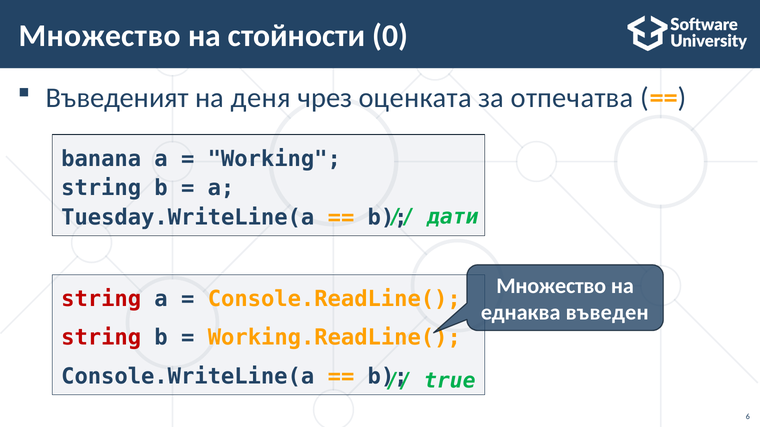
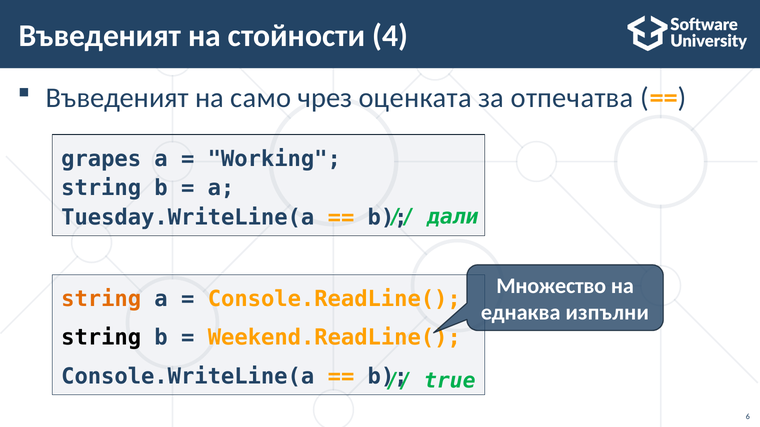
Множество: Множество -> Въведеният (100, 36)
0: 0 -> 4 (390, 36)
деня: деня -> само (261, 98)
banana: banana -> grapes (101, 159)
дати: дати -> дали (453, 217)
string colour: red -> orange (101, 299)
въведен: въведен -> изпълни (607, 313)
string colour: red -> black (101, 338)
Working.ReadLine(: Working.ReadLine( -> Weekend.ReadLine( (334, 338)
